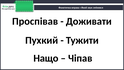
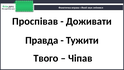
Пухкий: Пухкий -> Правда (42, 40)
Нащо: Нащо -> Твого (46, 58)
